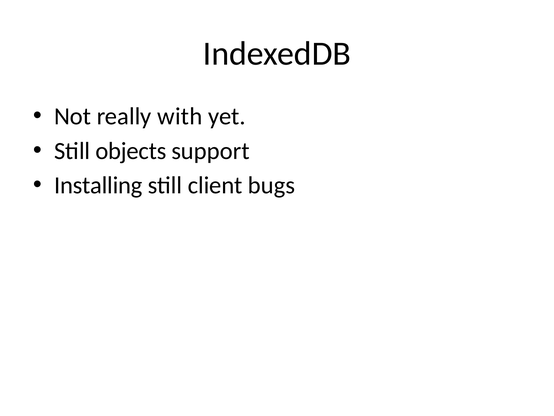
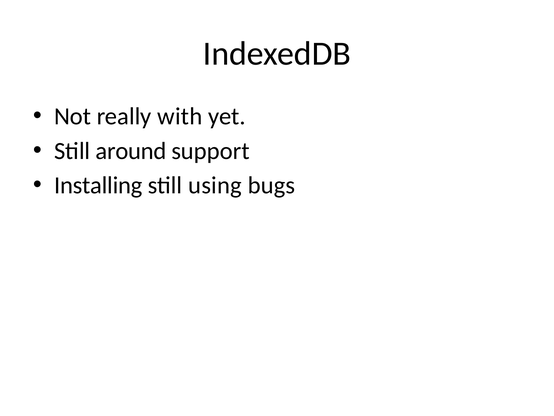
objects: objects -> around (131, 151)
client: client -> using (215, 185)
